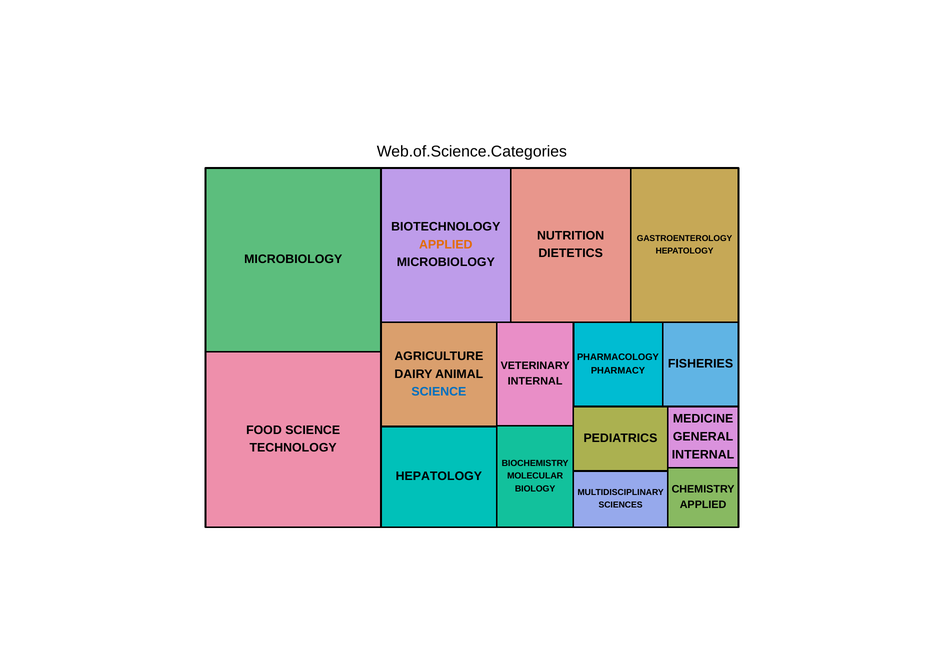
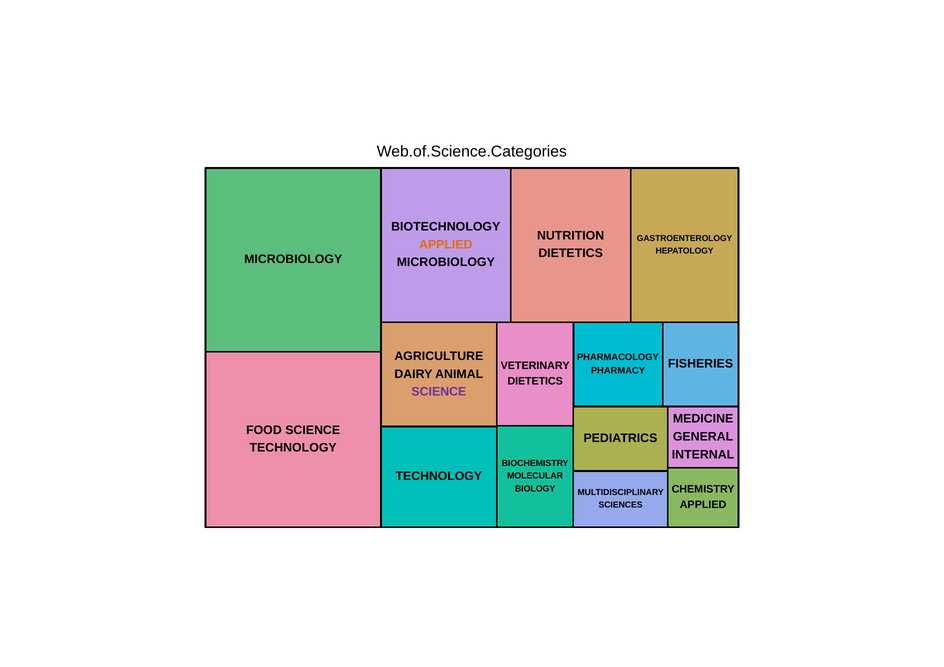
INTERNAL: INTERNAL -> DIETETICS (535, 381)
SCIENCE colour: blue -> purple (439, 392)
HEPATOLOGY: HEPATOLOGY -> TECHNOLOGY (439, 477)
